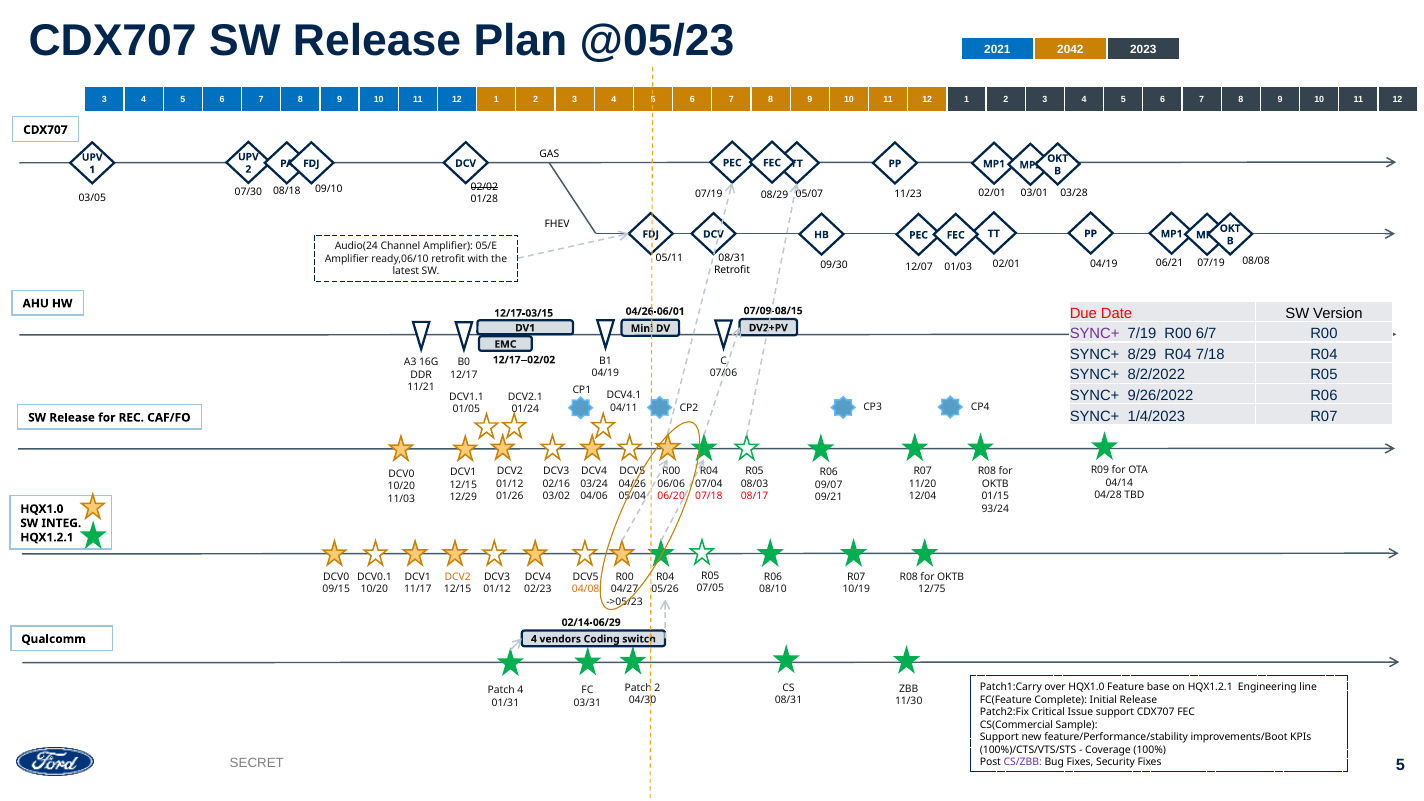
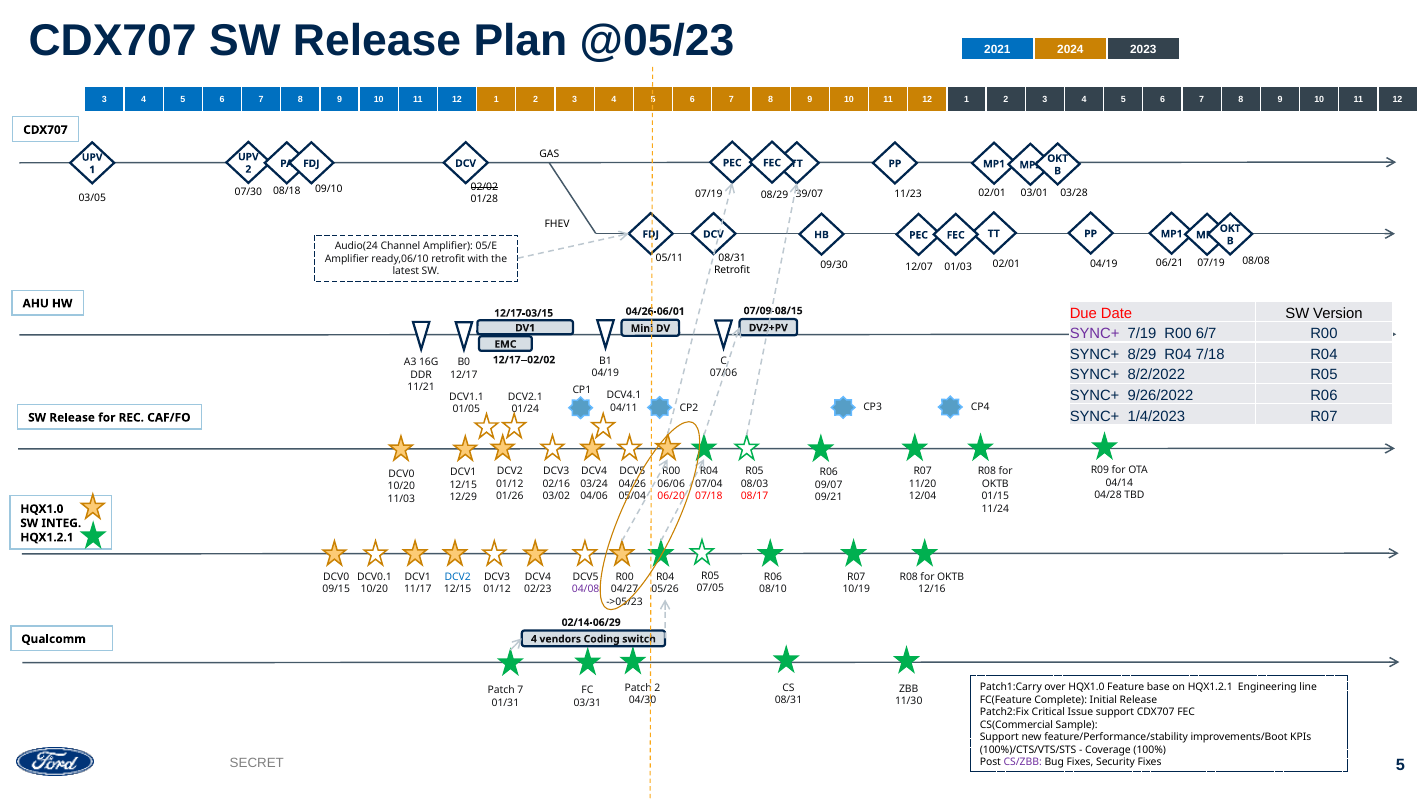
2042: 2042 -> 2024 (1070, 49)
05/07: 05/07 -> 39/07 (809, 194)
93/24: 93/24 -> 11/24 (995, 509)
DCV2 colour: orange -> blue (458, 577)
12/75: 12/75 -> 12/16 (932, 589)
04/08 colour: orange -> purple (586, 590)
Patch 4: 4 -> 7 (520, 690)
